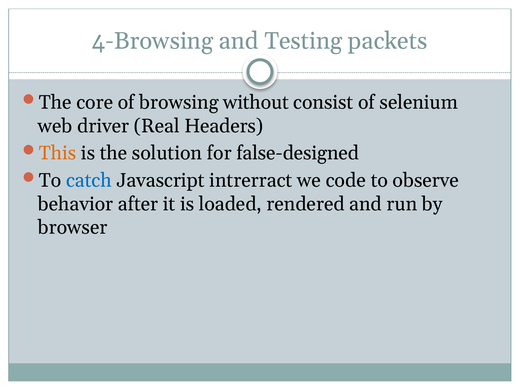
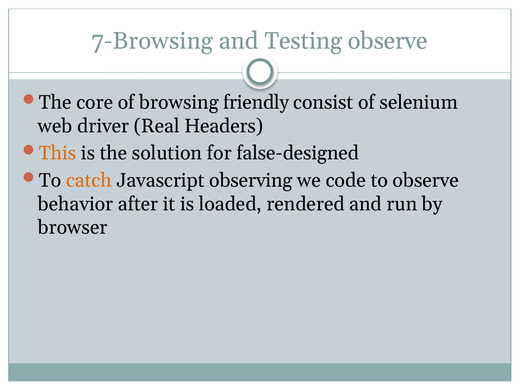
4-Browsing: 4-Browsing -> 7-Browsing (152, 41)
Testing packets: packets -> observe (388, 41)
without: without -> friendly (256, 102)
catch colour: blue -> orange (89, 181)
intrerract: intrerract -> observing (251, 181)
